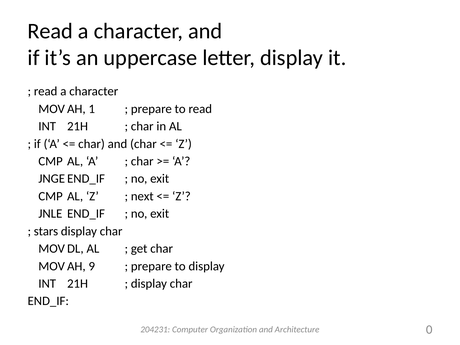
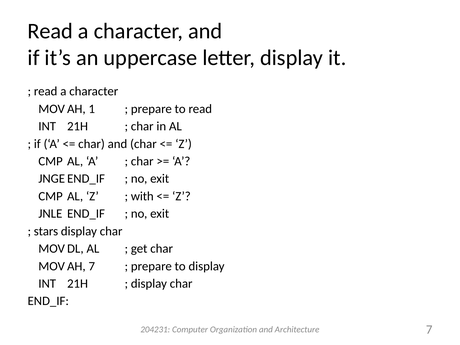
next: next -> with (142, 196)
9: 9 -> 7 (92, 266)
Architecture 0: 0 -> 7 (429, 330)
